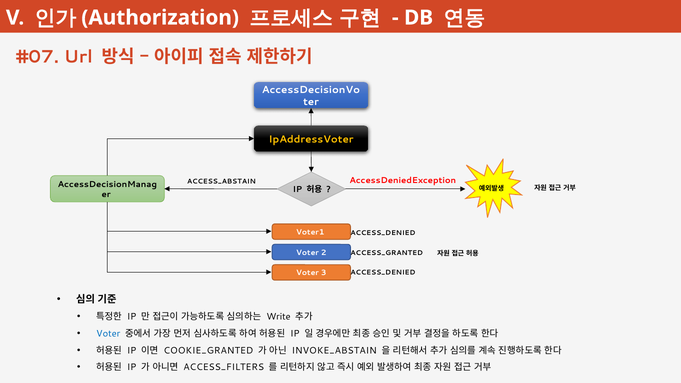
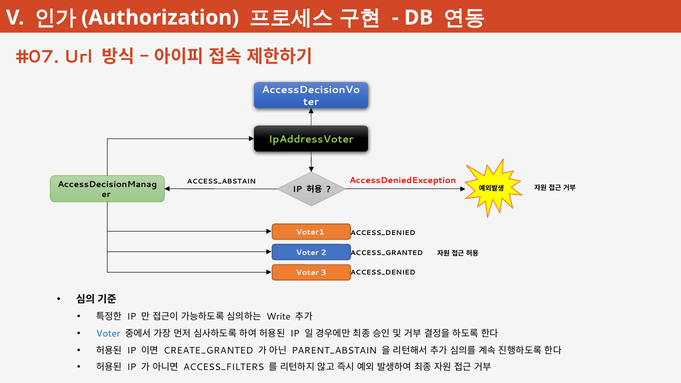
IpAddressVoter colour: yellow -> light green (311, 139)
COOKIE_GRANTED: COOKIE_GRANTED -> CREATE_GRANTED (208, 351)
INVOKE_ABSTAIN: INVOKE_ABSTAIN -> PARENT_ABSTAIN (334, 351)
